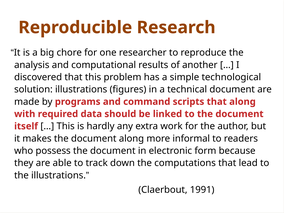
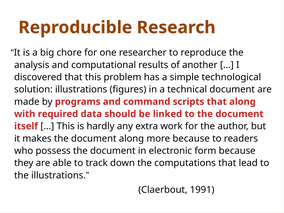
more informal: informal -> because (191, 138)
